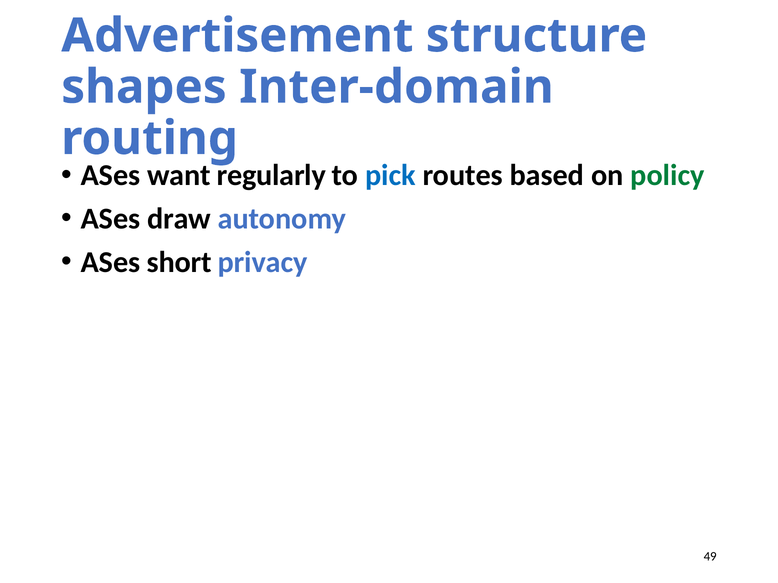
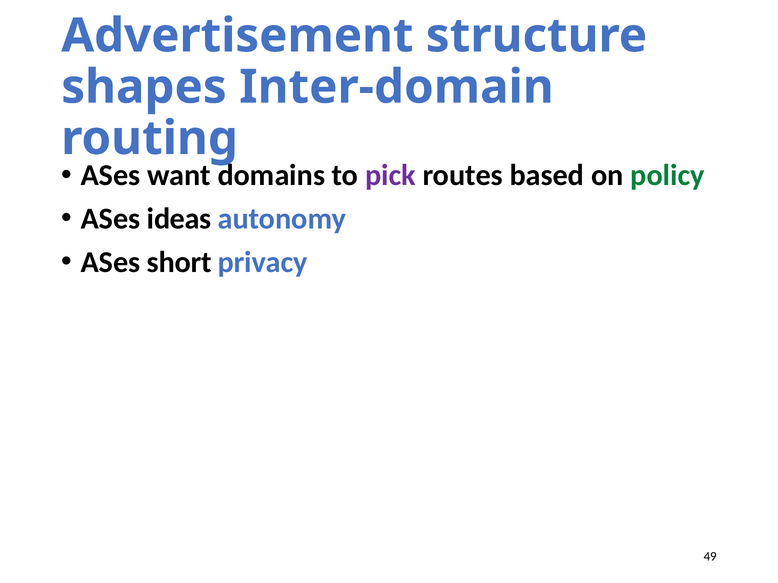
regularly: regularly -> domains (271, 175)
pick colour: blue -> purple (390, 175)
draw: draw -> ideas (179, 219)
